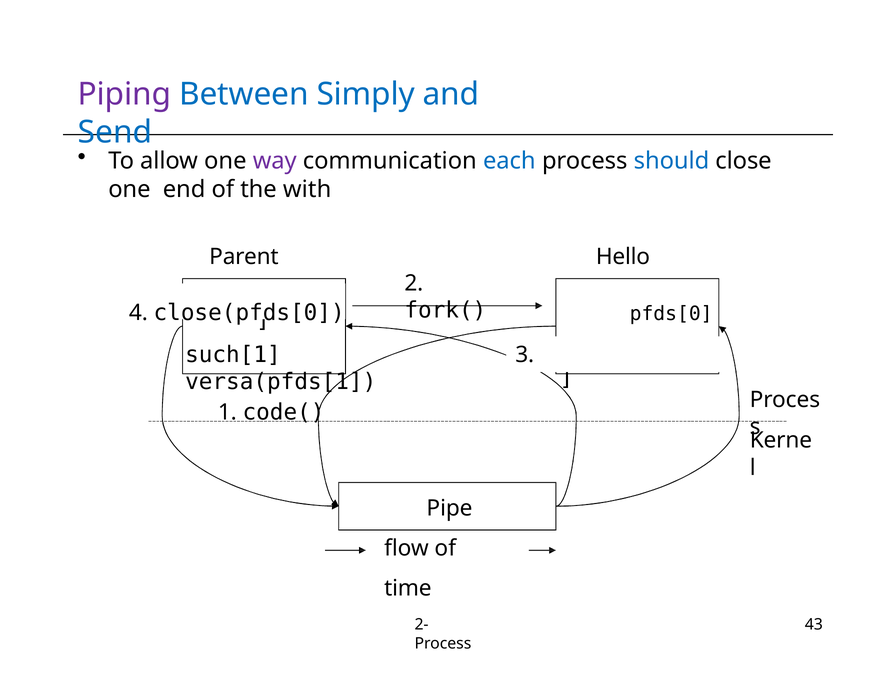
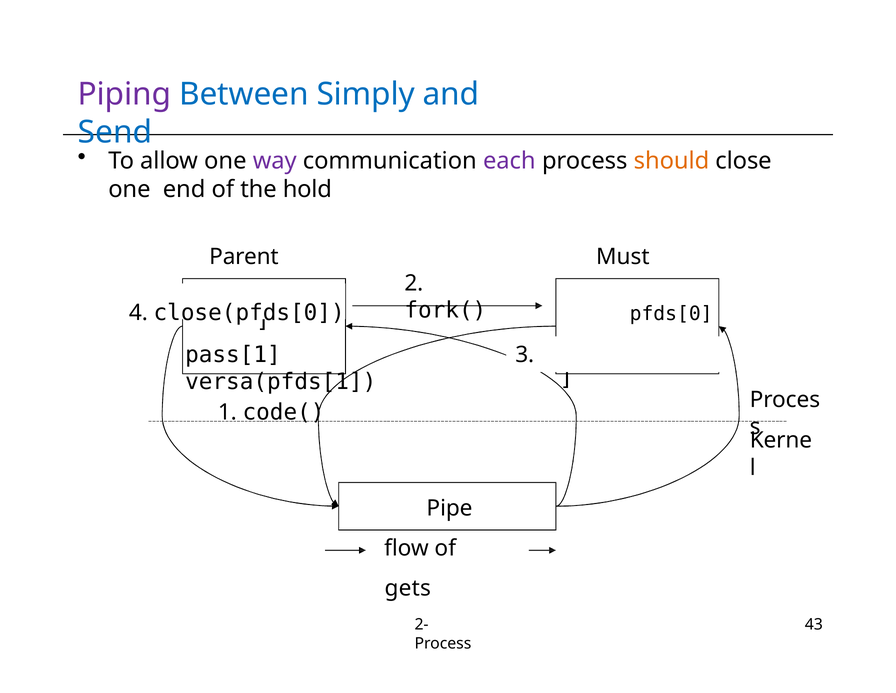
each colour: blue -> purple (509, 161)
should colour: blue -> orange (671, 161)
with: with -> hold (307, 189)
Hello: Hello -> Must (623, 256)
such[1: such[1 -> pass[1 (233, 354)
time: time -> gets (408, 588)
